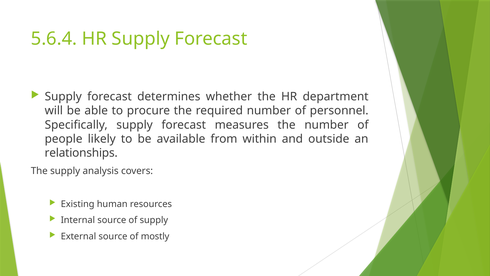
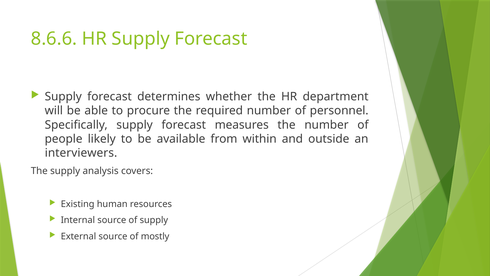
5.6.4: 5.6.4 -> 8.6.6 (54, 39)
relationships: relationships -> interviewers (81, 153)
